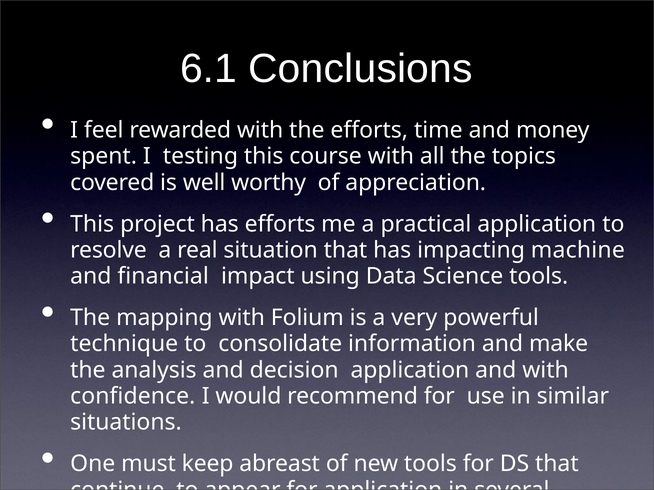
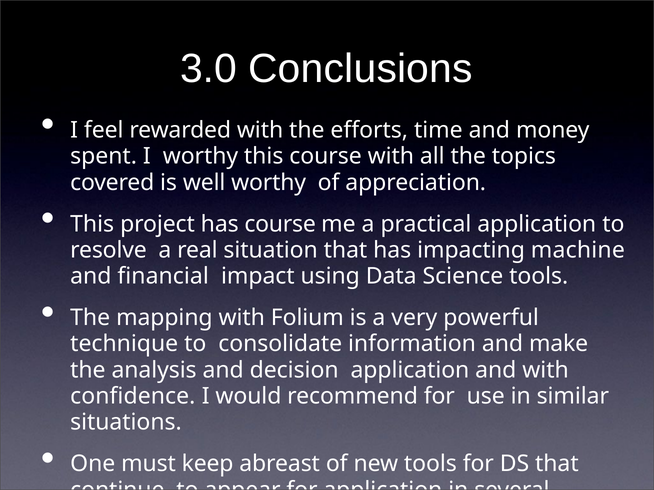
6.1: 6.1 -> 3.0 (208, 69)
I testing: testing -> worthy (200, 157)
has efforts: efforts -> course (280, 224)
